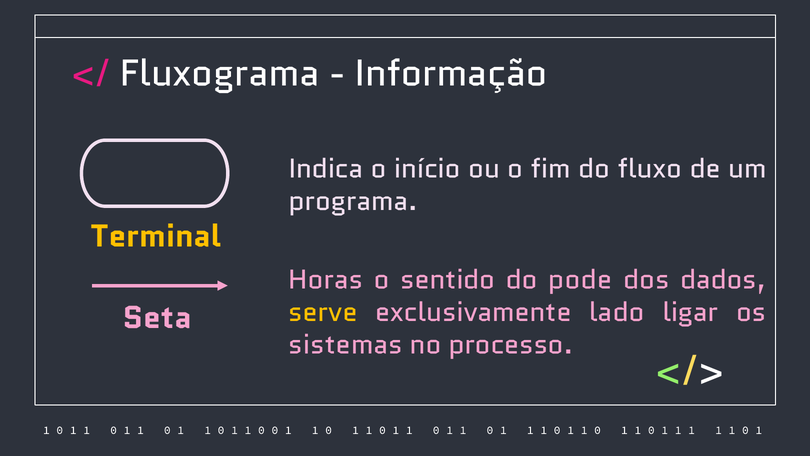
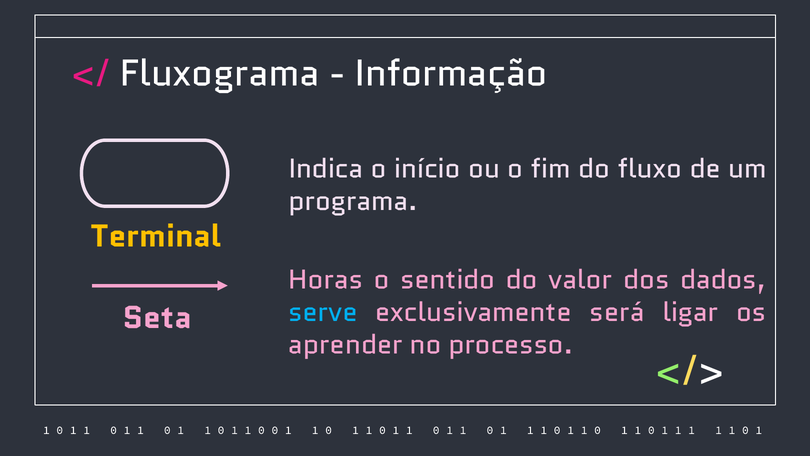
pode: pode -> valor (580, 280)
serve colour: yellow -> light blue (323, 312)
lado: lado -> será (617, 312)
sistemas: sistemas -> aprender (346, 344)
